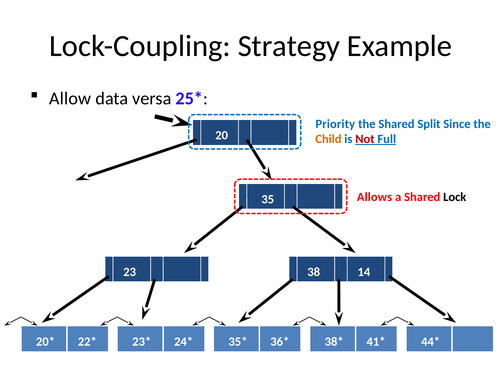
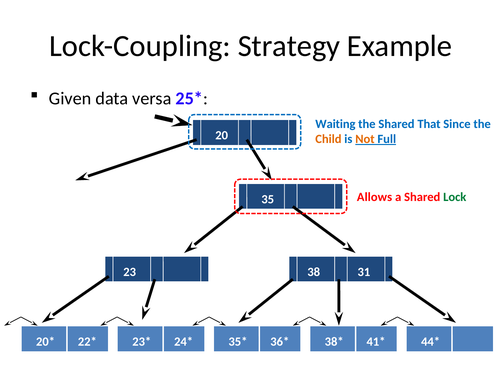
Allow: Allow -> Given (70, 98)
Priority: Priority -> Waiting (335, 124)
Split: Split -> That (429, 124)
Not colour: red -> orange (365, 139)
Lock colour: black -> green (455, 197)
14: 14 -> 31 (364, 272)
